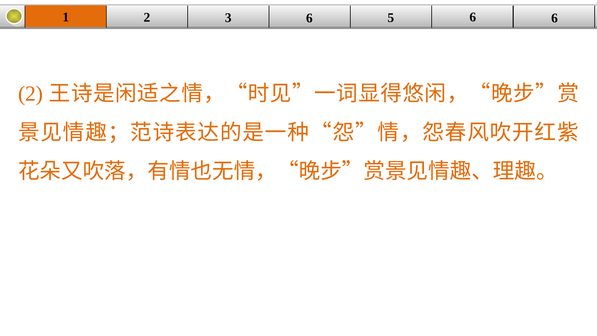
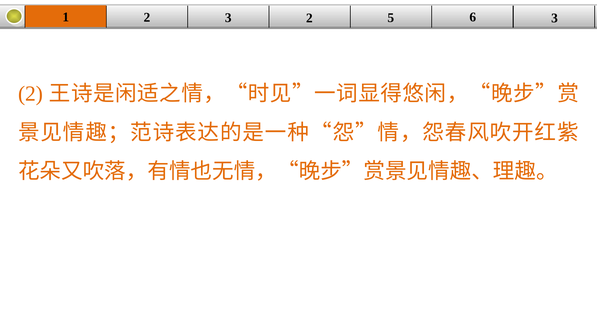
3 6: 6 -> 2 (309, 18)
6 6: 6 -> 3 (555, 18)
